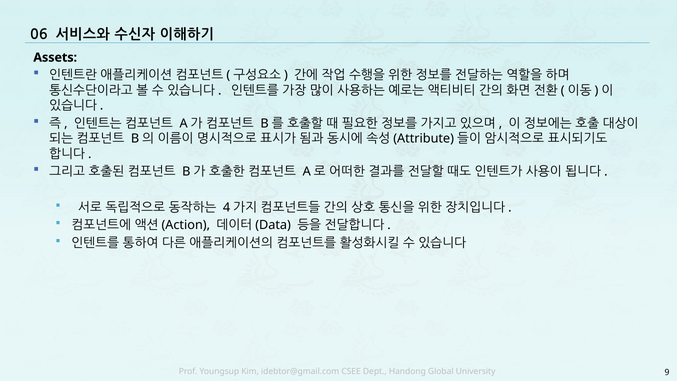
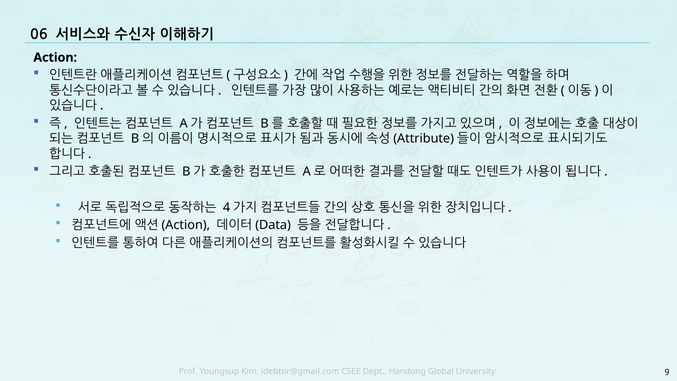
Assets: Assets -> Action (55, 57)
